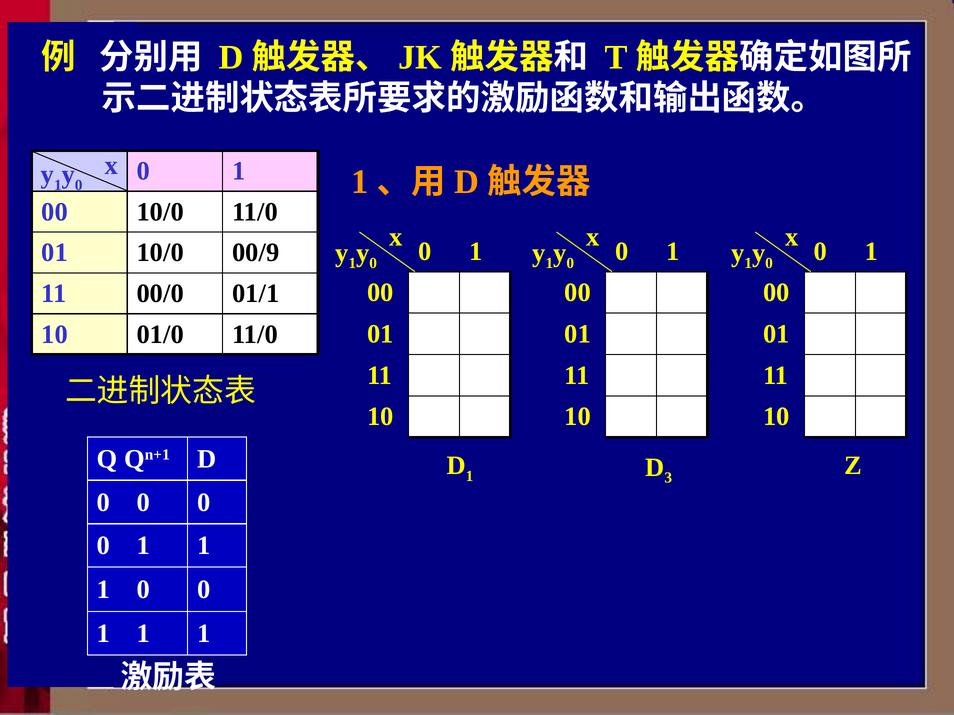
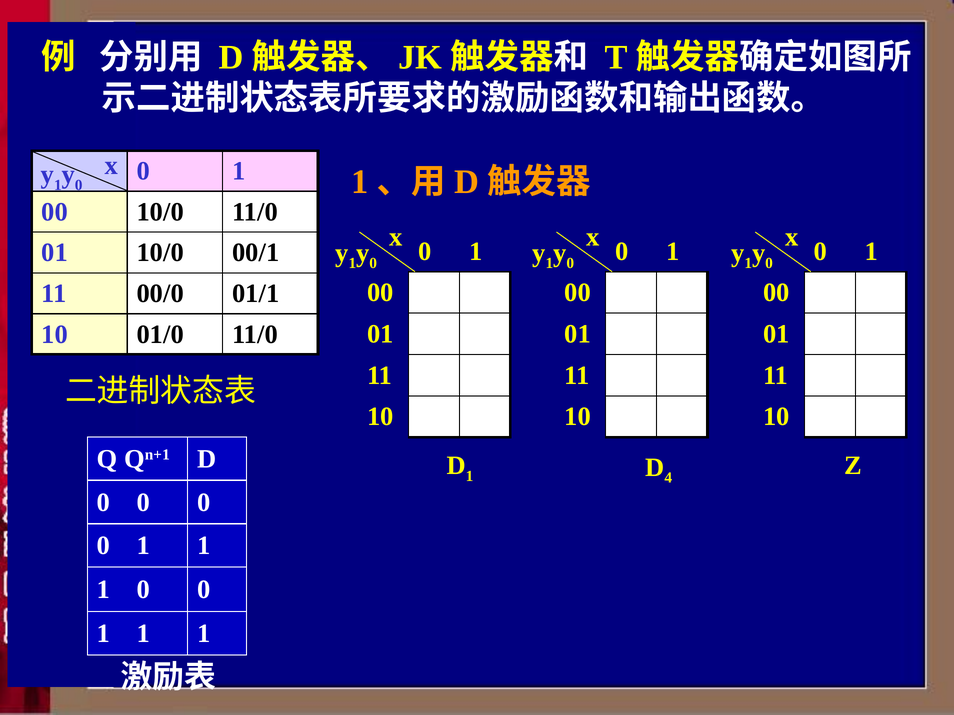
00/9: 00/9 -> 00/1 (256, 253)
3: 3 -> 4 (668, 478)
